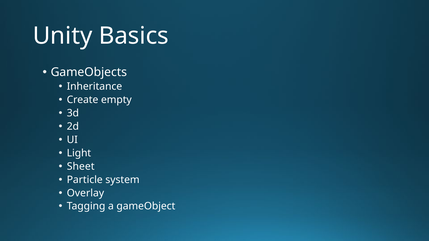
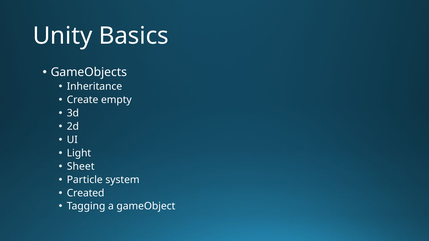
Overlay: Overlay -> Created (86, 193)
